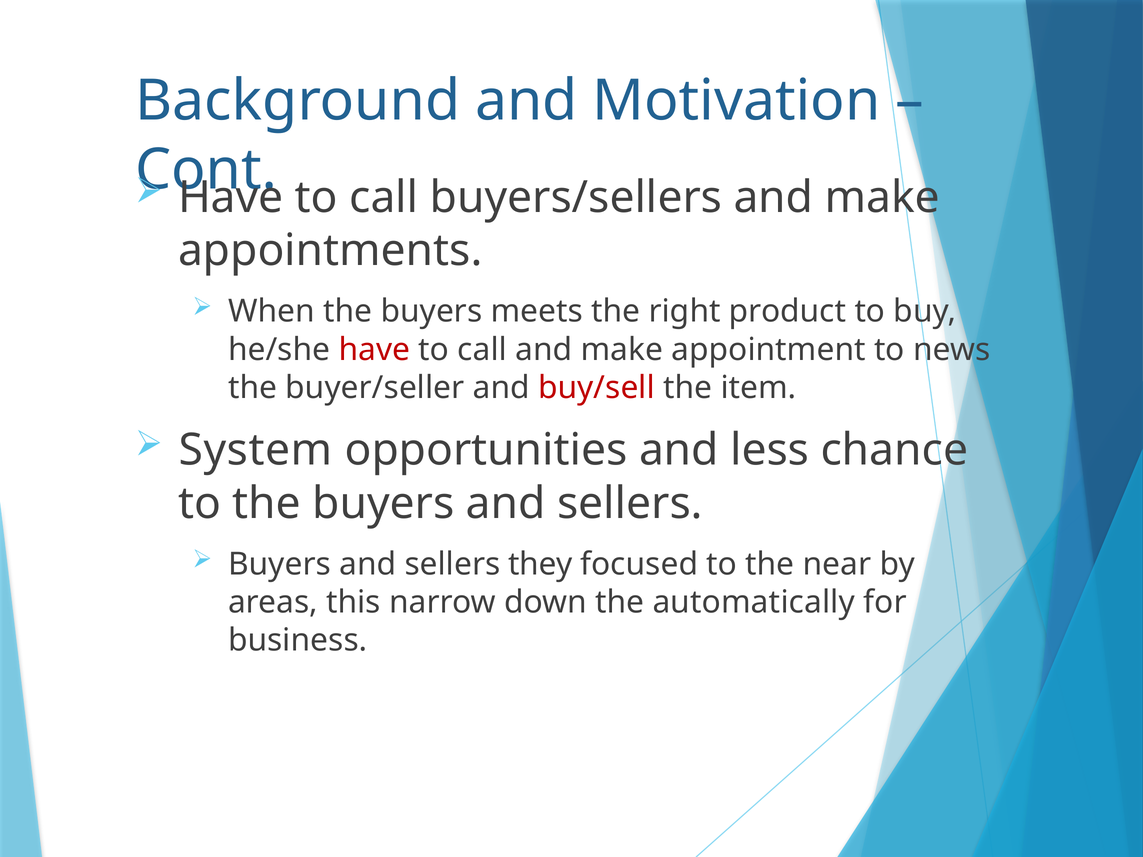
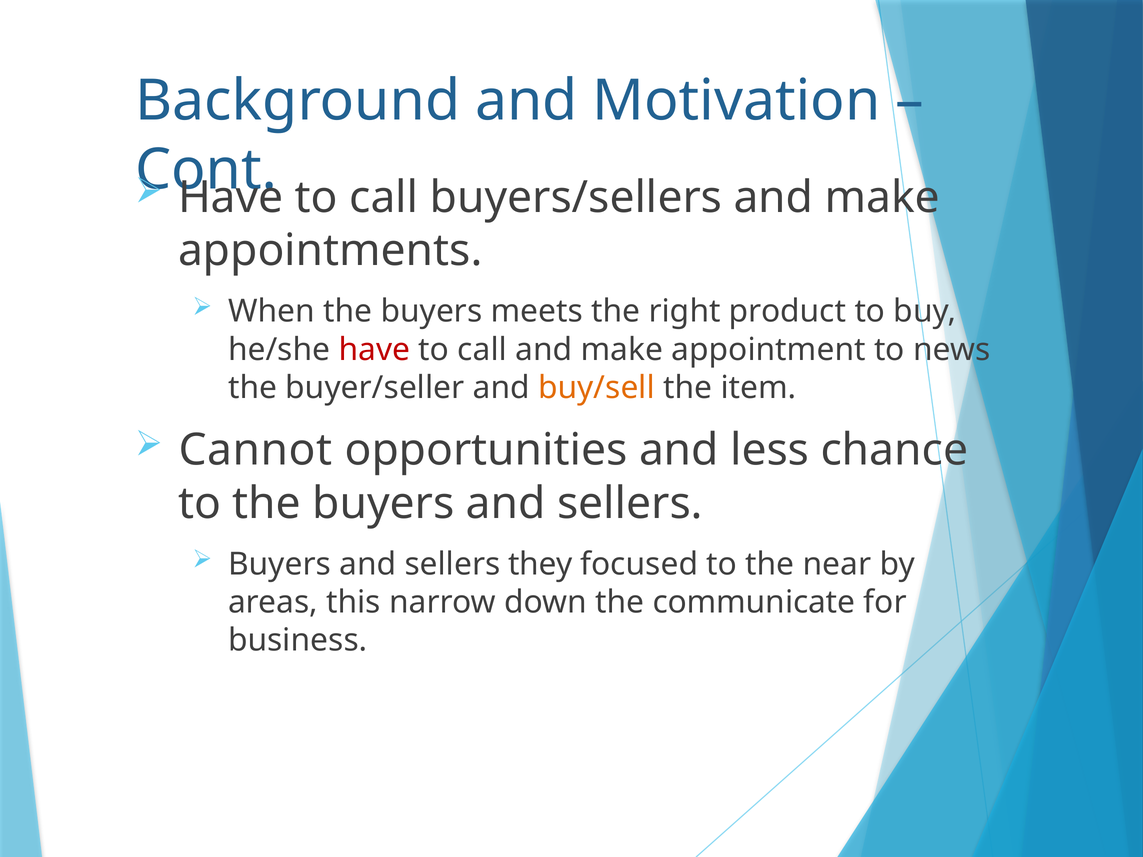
buy/sell colour: red -> orange (596, 388)
System: System -> Cannot (255, 450)
automatically: automatically -> communicate (754, 603)
